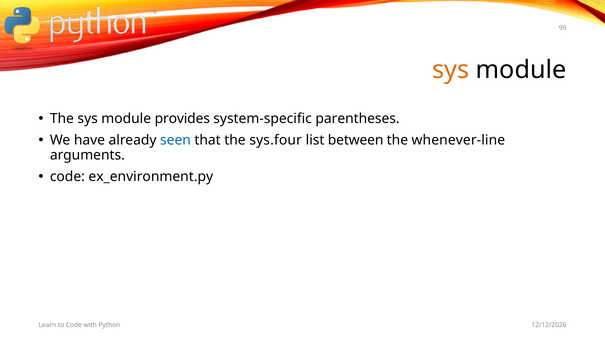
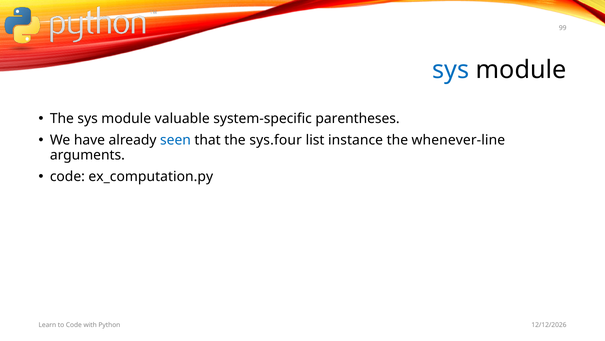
sys colour: orange -> blue (451, 70)
provides: provides -> valuable (182, 119)
between: between -> instance (356, 140)
ex_environment.py: ex_environment.py -> ex_computation.py (151, 176)
